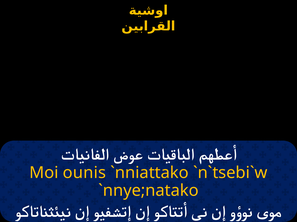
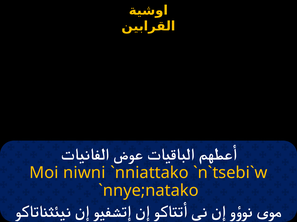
ounis: ounis -> niwni (84, 173)
